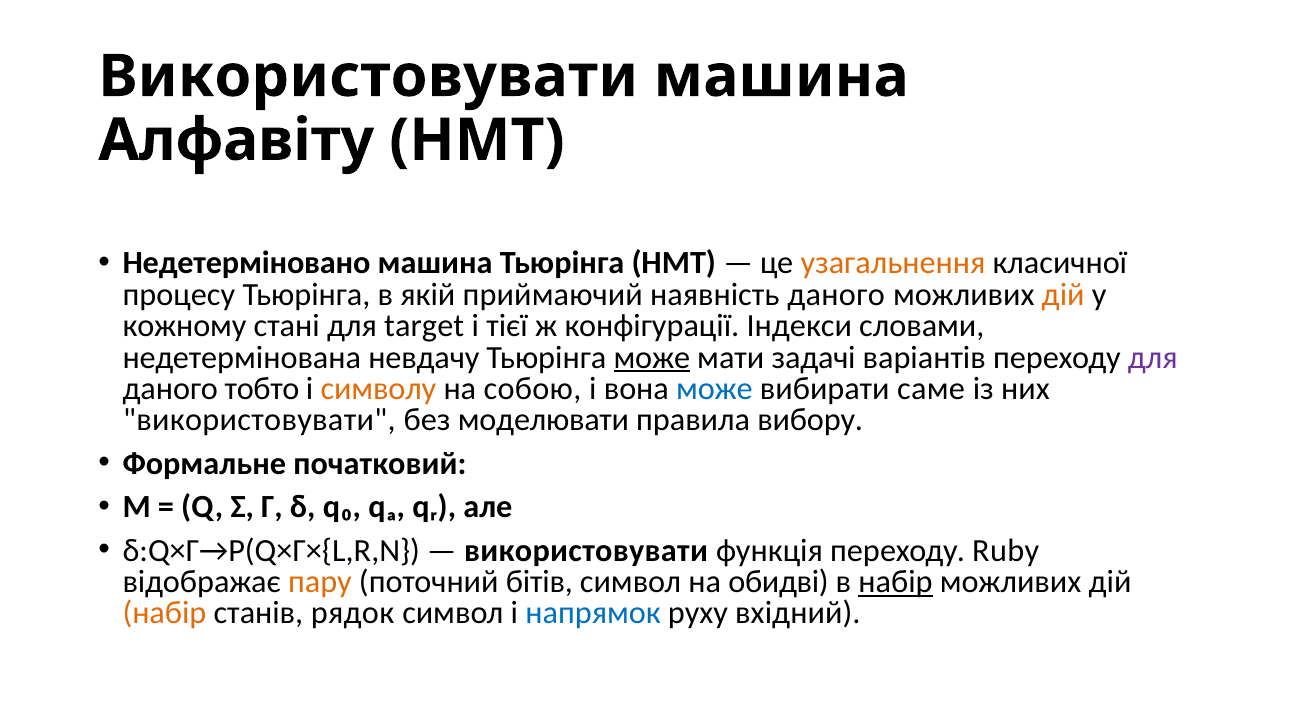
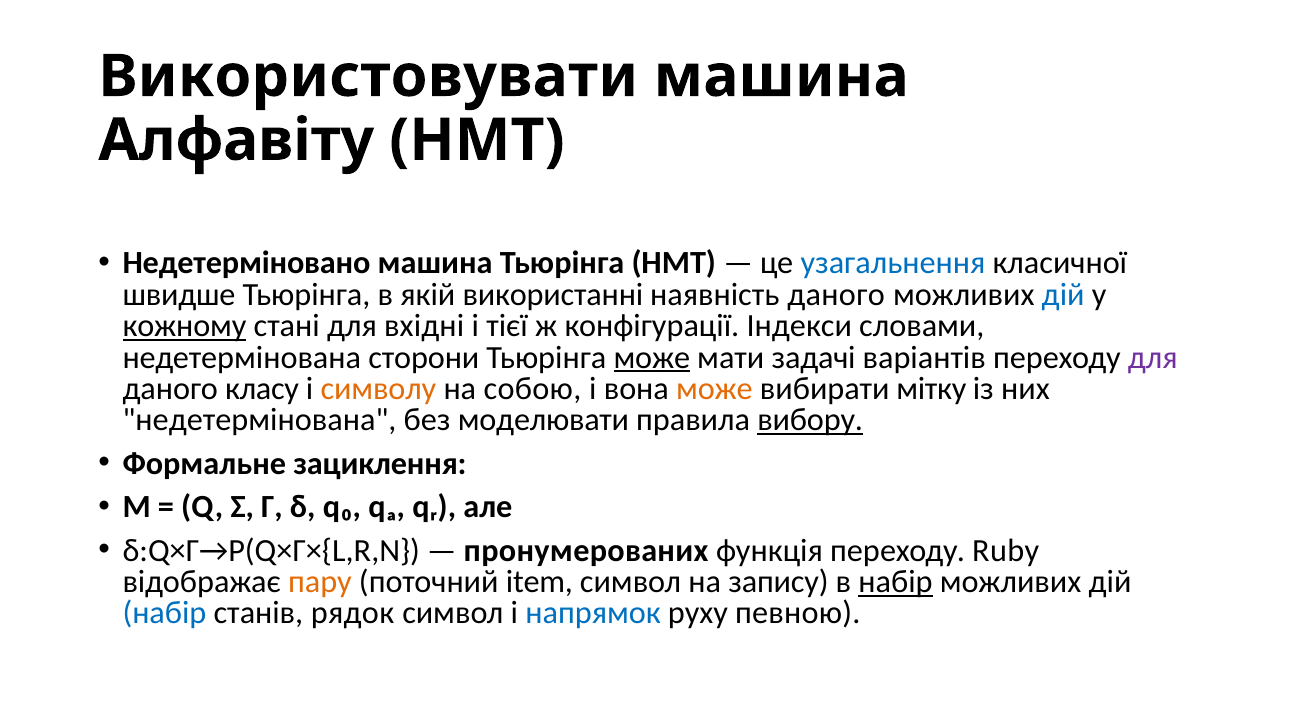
узагальнення colour: orange -> blue (893, 263)
процесу: процесу -> швидше (179, 295)
приймаючий: приймаючий -> використанні (553, 295)
дій colour: orange -> blue (1063, 295)
кожному underline: none -> present (184, 326)
target: target -> вхідні (424, 326)
невдачу: невдачу -> сторони (424, 357)
тобто: тобто -> класу (262, 389)
може colour: blue -> orange (714, 389)
саме: саме -> мітку (931, 389)
використовувати: використовувати -> недетермінована (260, 420)
вибору underline: none -> present (810, 420)
початковий: початковий -> зациклення (380, 463)
використовувати: використовувати -> пронумерованих (586, 550)
бітів: бітів -> item (539, 582)
обидві: обидві -> запису (778, 582)
набір colour: orange -> blue (164, 613)
вхідний: вхідний -> певною (798, 613)
